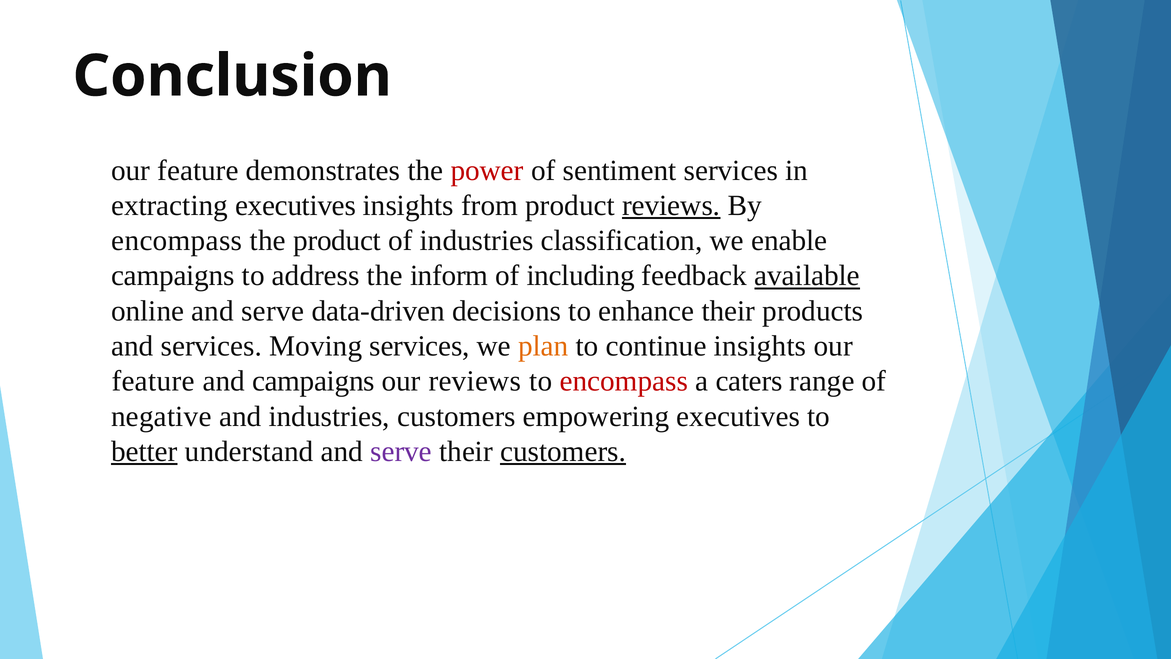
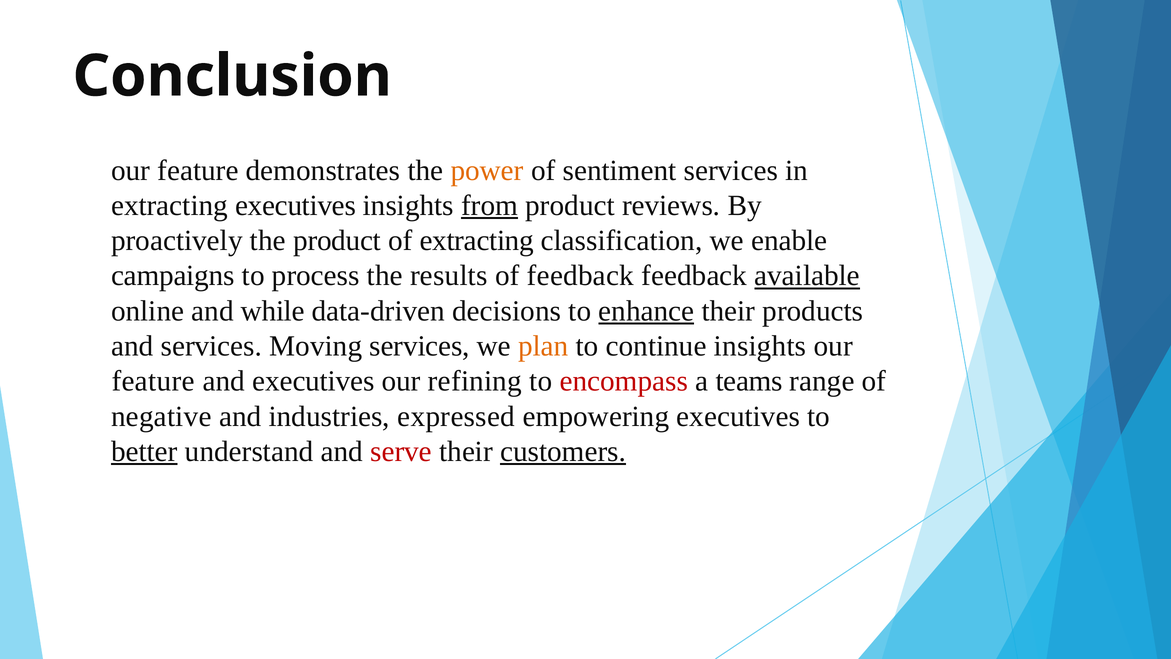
power colour: red -> orange (487, 170)
from underline: none -> present (490, 205)
reviews underline: present -> none (671, 205)
encompass: encompass -> proactively (177, 241)
of industries: industries -> extracting (477, 241)
address: address -> process (316, 276)
inform: inform -> results (449, 276)
of including: including -> feedback (580, 276)
online and serve: serve -> while (273, 311)
enhance underline: none -> present (646, 311)
and campaigns: campaigns -> executives (313, 381)
our reviews: reviews -> refining (475, 381)
caters: caters -> teams (749, 381)
industries customers: customers -> expressed (456, 416)
serve colour: purple -> red (401, 451)
